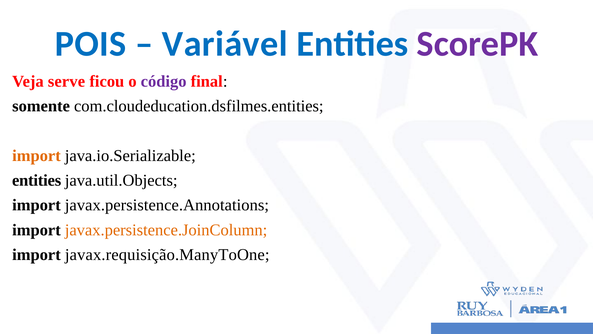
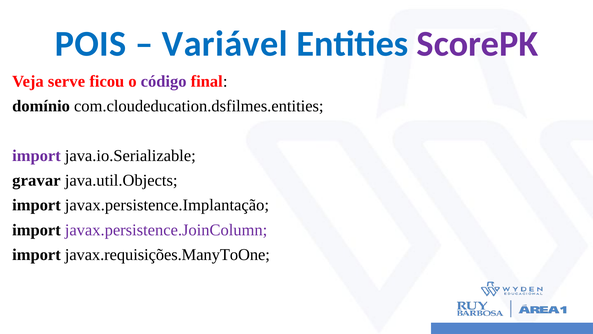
somente: somente -> domínio (41, 106)
import colour: orange -> purple (37, 155)
entities: entities -> gravar (36, 180)
javax.persistence.Annotations: javax.persistence.Annotations -> javax.persistence.Implantação (167, 205)
javax.persistence.JoinColumn colour: orange -> purple (166, 230)
javax.requisição.ManyToOne: javax.requisição.ManyToOne -> javax.requisições.ManyToOne (167, 254)
